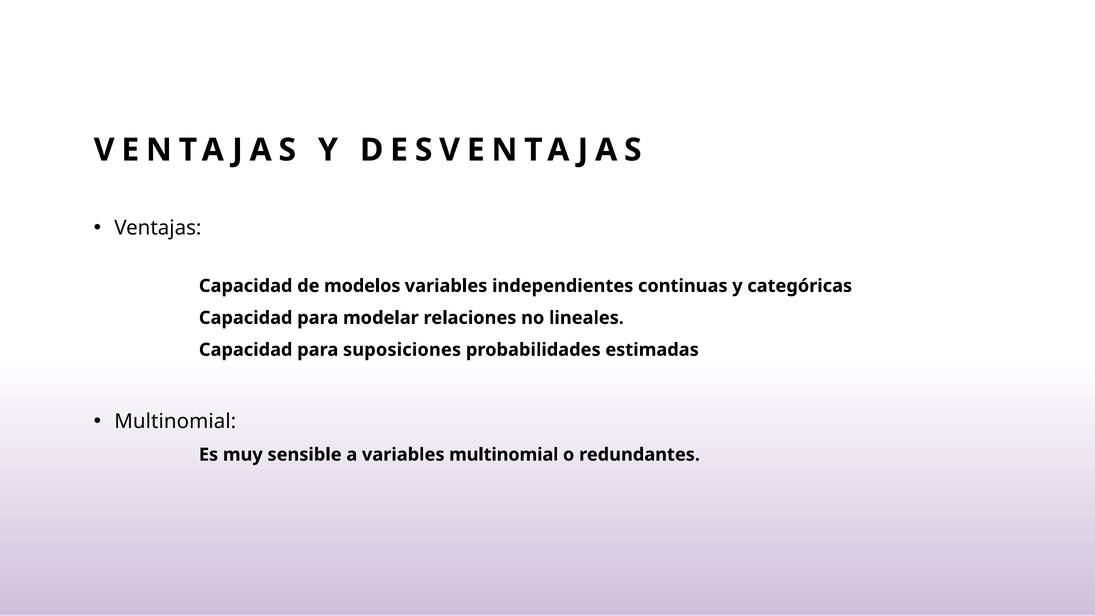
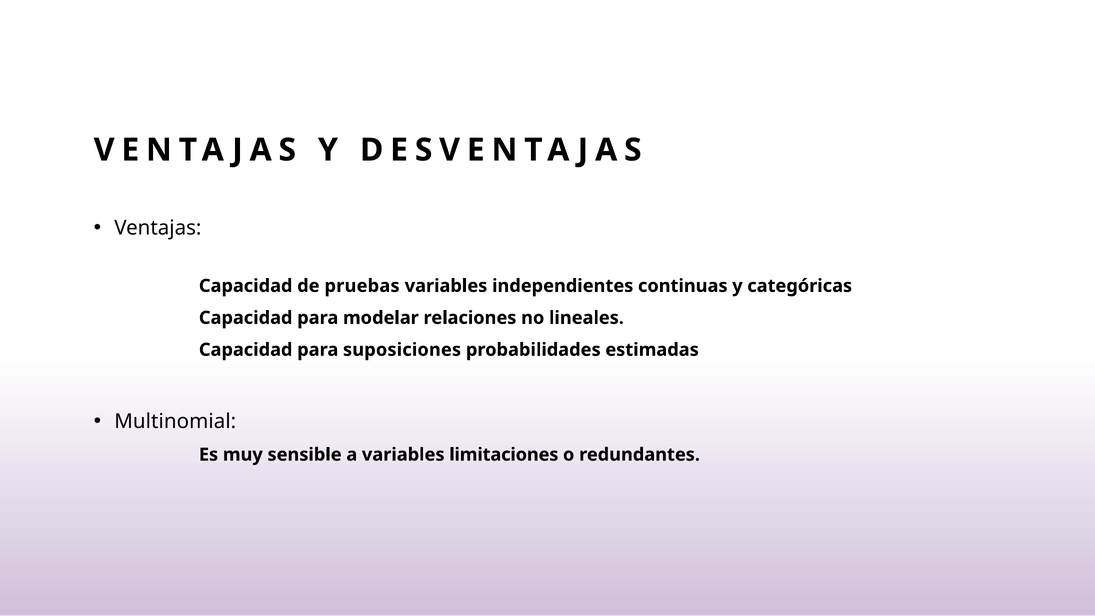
modelos: modelos -> pruebas (362, 286)
variables multinomial: multinomial -> limitaciones (504, 455)
